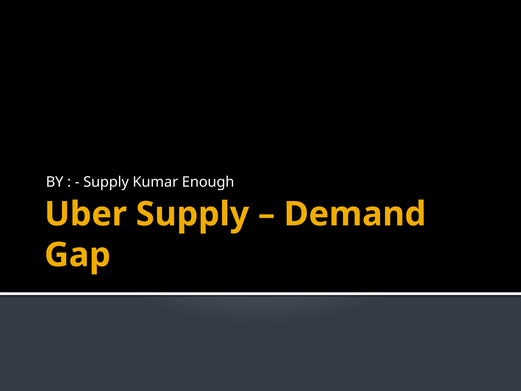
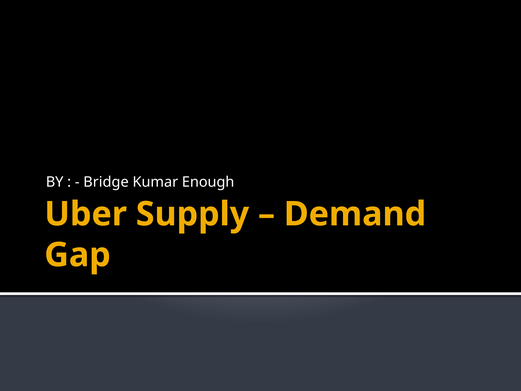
Supply: Supply -> Bridge (106, 182)
